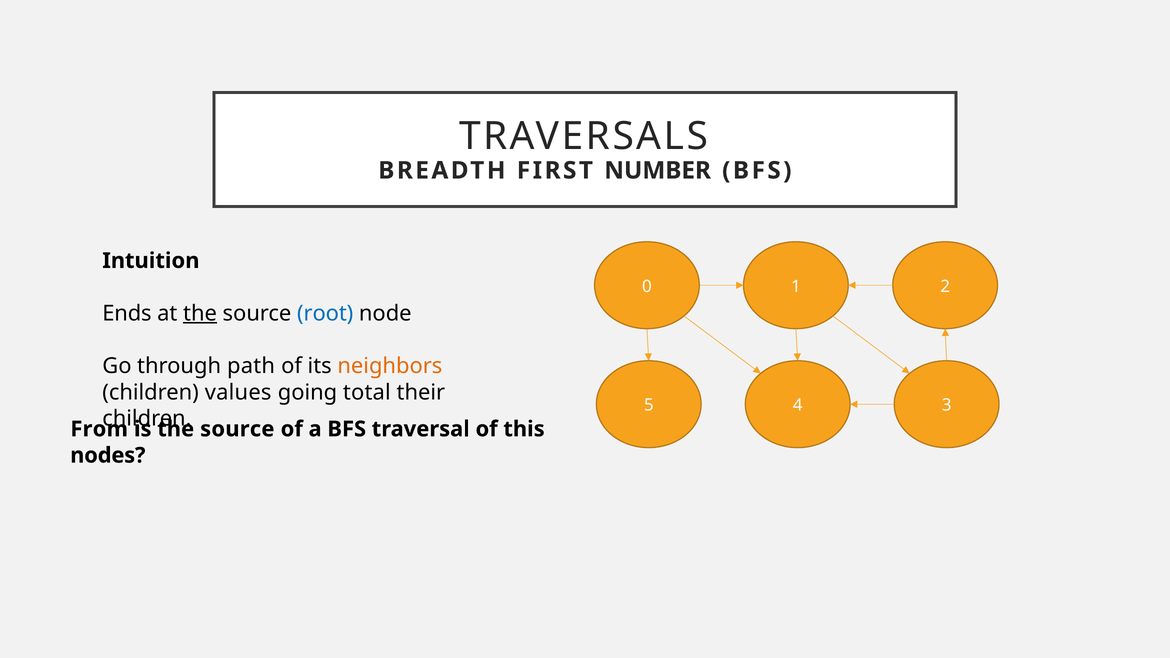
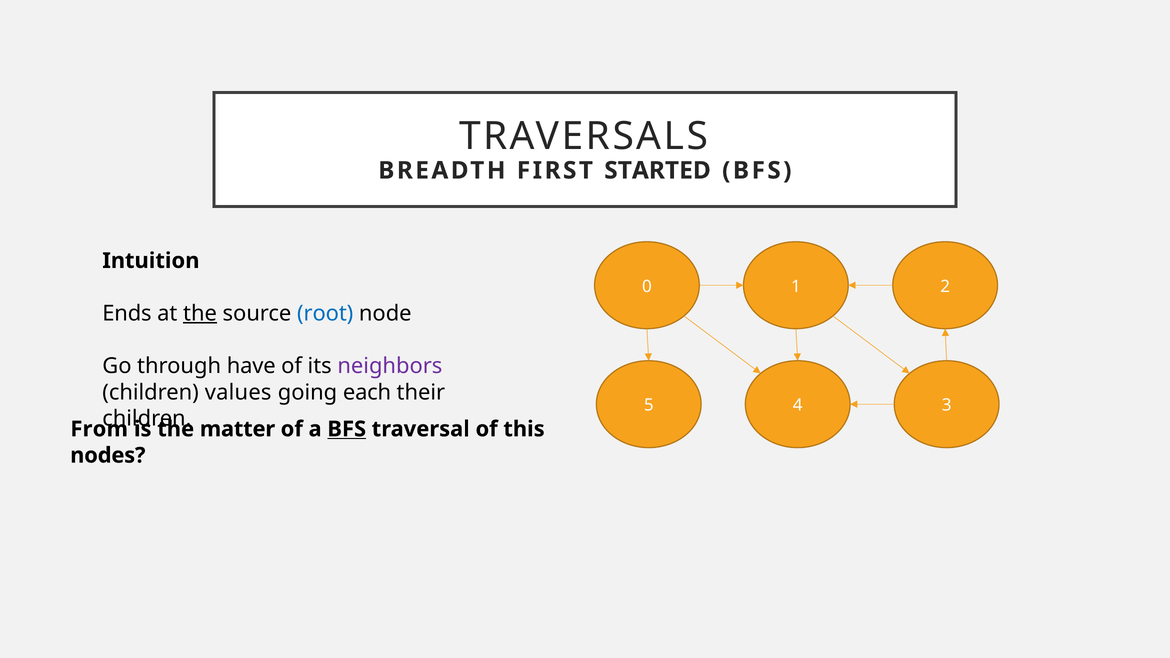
NUMBER: NUMBER -> STARTED (658, 171)
path: path -> have (251, 366)
neighbors colour: orange -> purple (390, 366)
total: total -> each (367, 392)
source: source -> matter (237, 429)
BFS underline: none -> present (347, 429)
